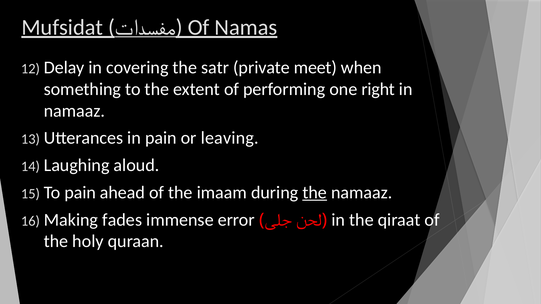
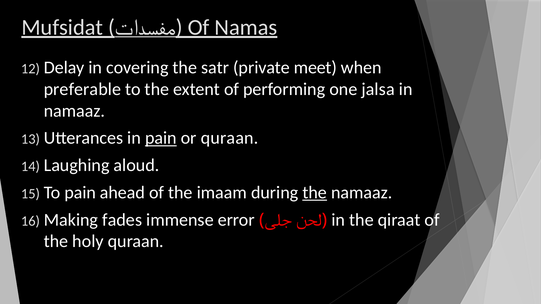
something: something -> preferable (82, 89)
right: right -> jalsa (378, 89)
pain underline: none -> present (161, 138)
or leaving: leaving -> quraan (230, 138)
